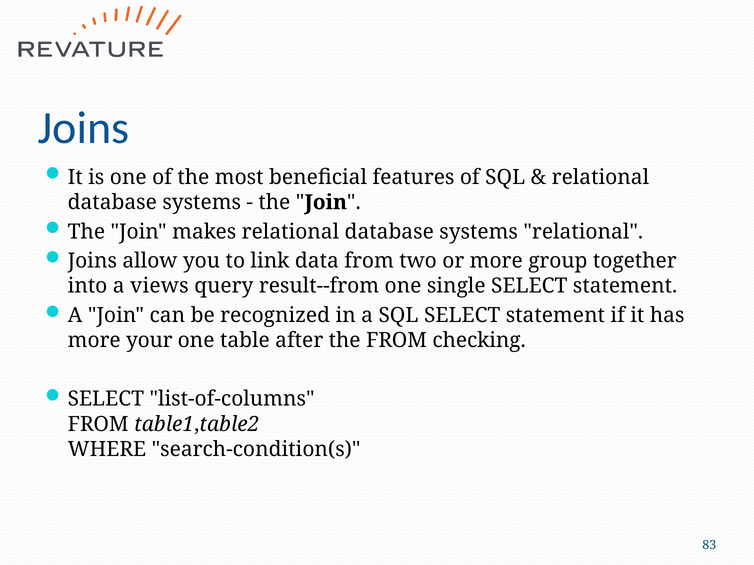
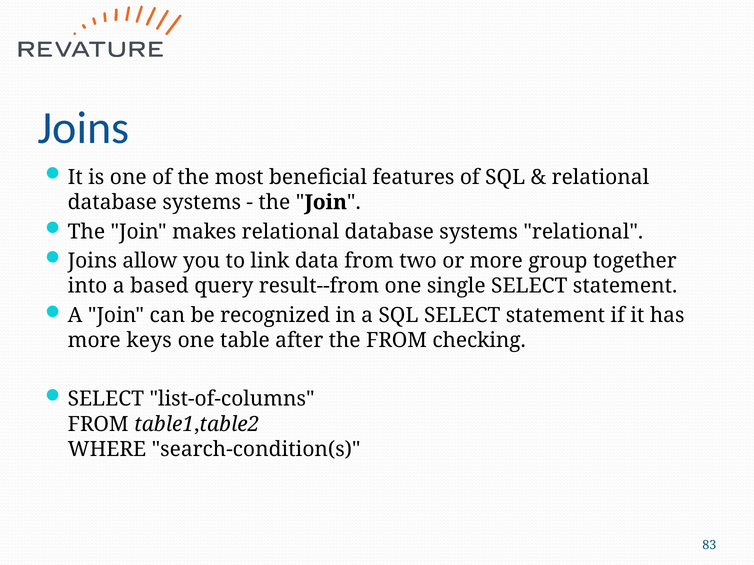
views: views -> based (159, 286)
your: your -> keys (149, 341)
